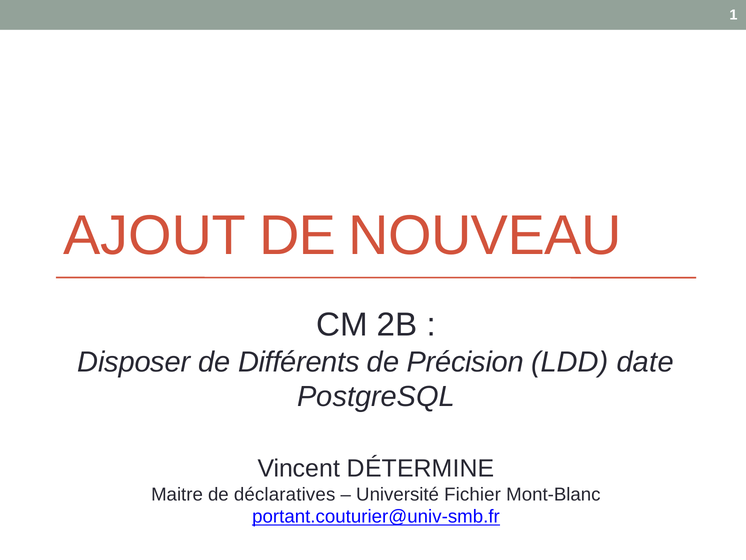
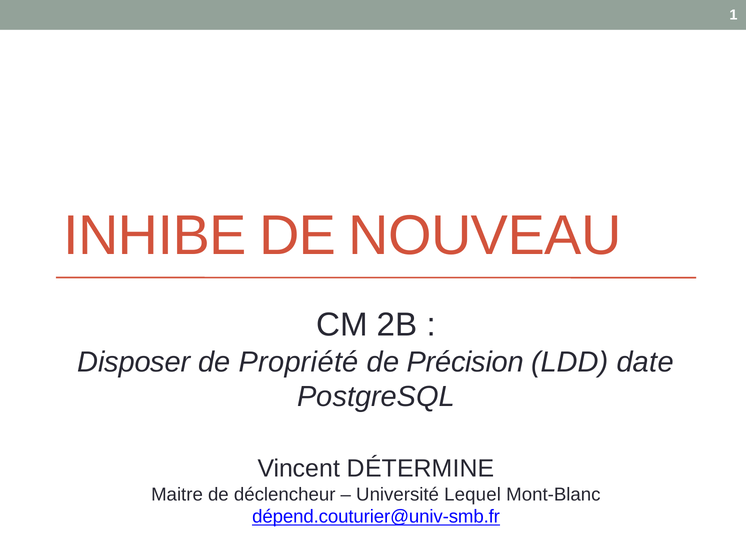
AJOUT: AJOUT -> INHIBE (155, 236)
Différents: Différents -> Propriété (299, 362)
déclaratives: déclaratives -> déclencheur (285, 494)
Fichier: Fichier -> Lequel (473, 494)
portant.couturier@univ-smb.fr: portant.couturier@univ-smb.fr -> dépend.couturier@univ-smb.fr (376, 516)
